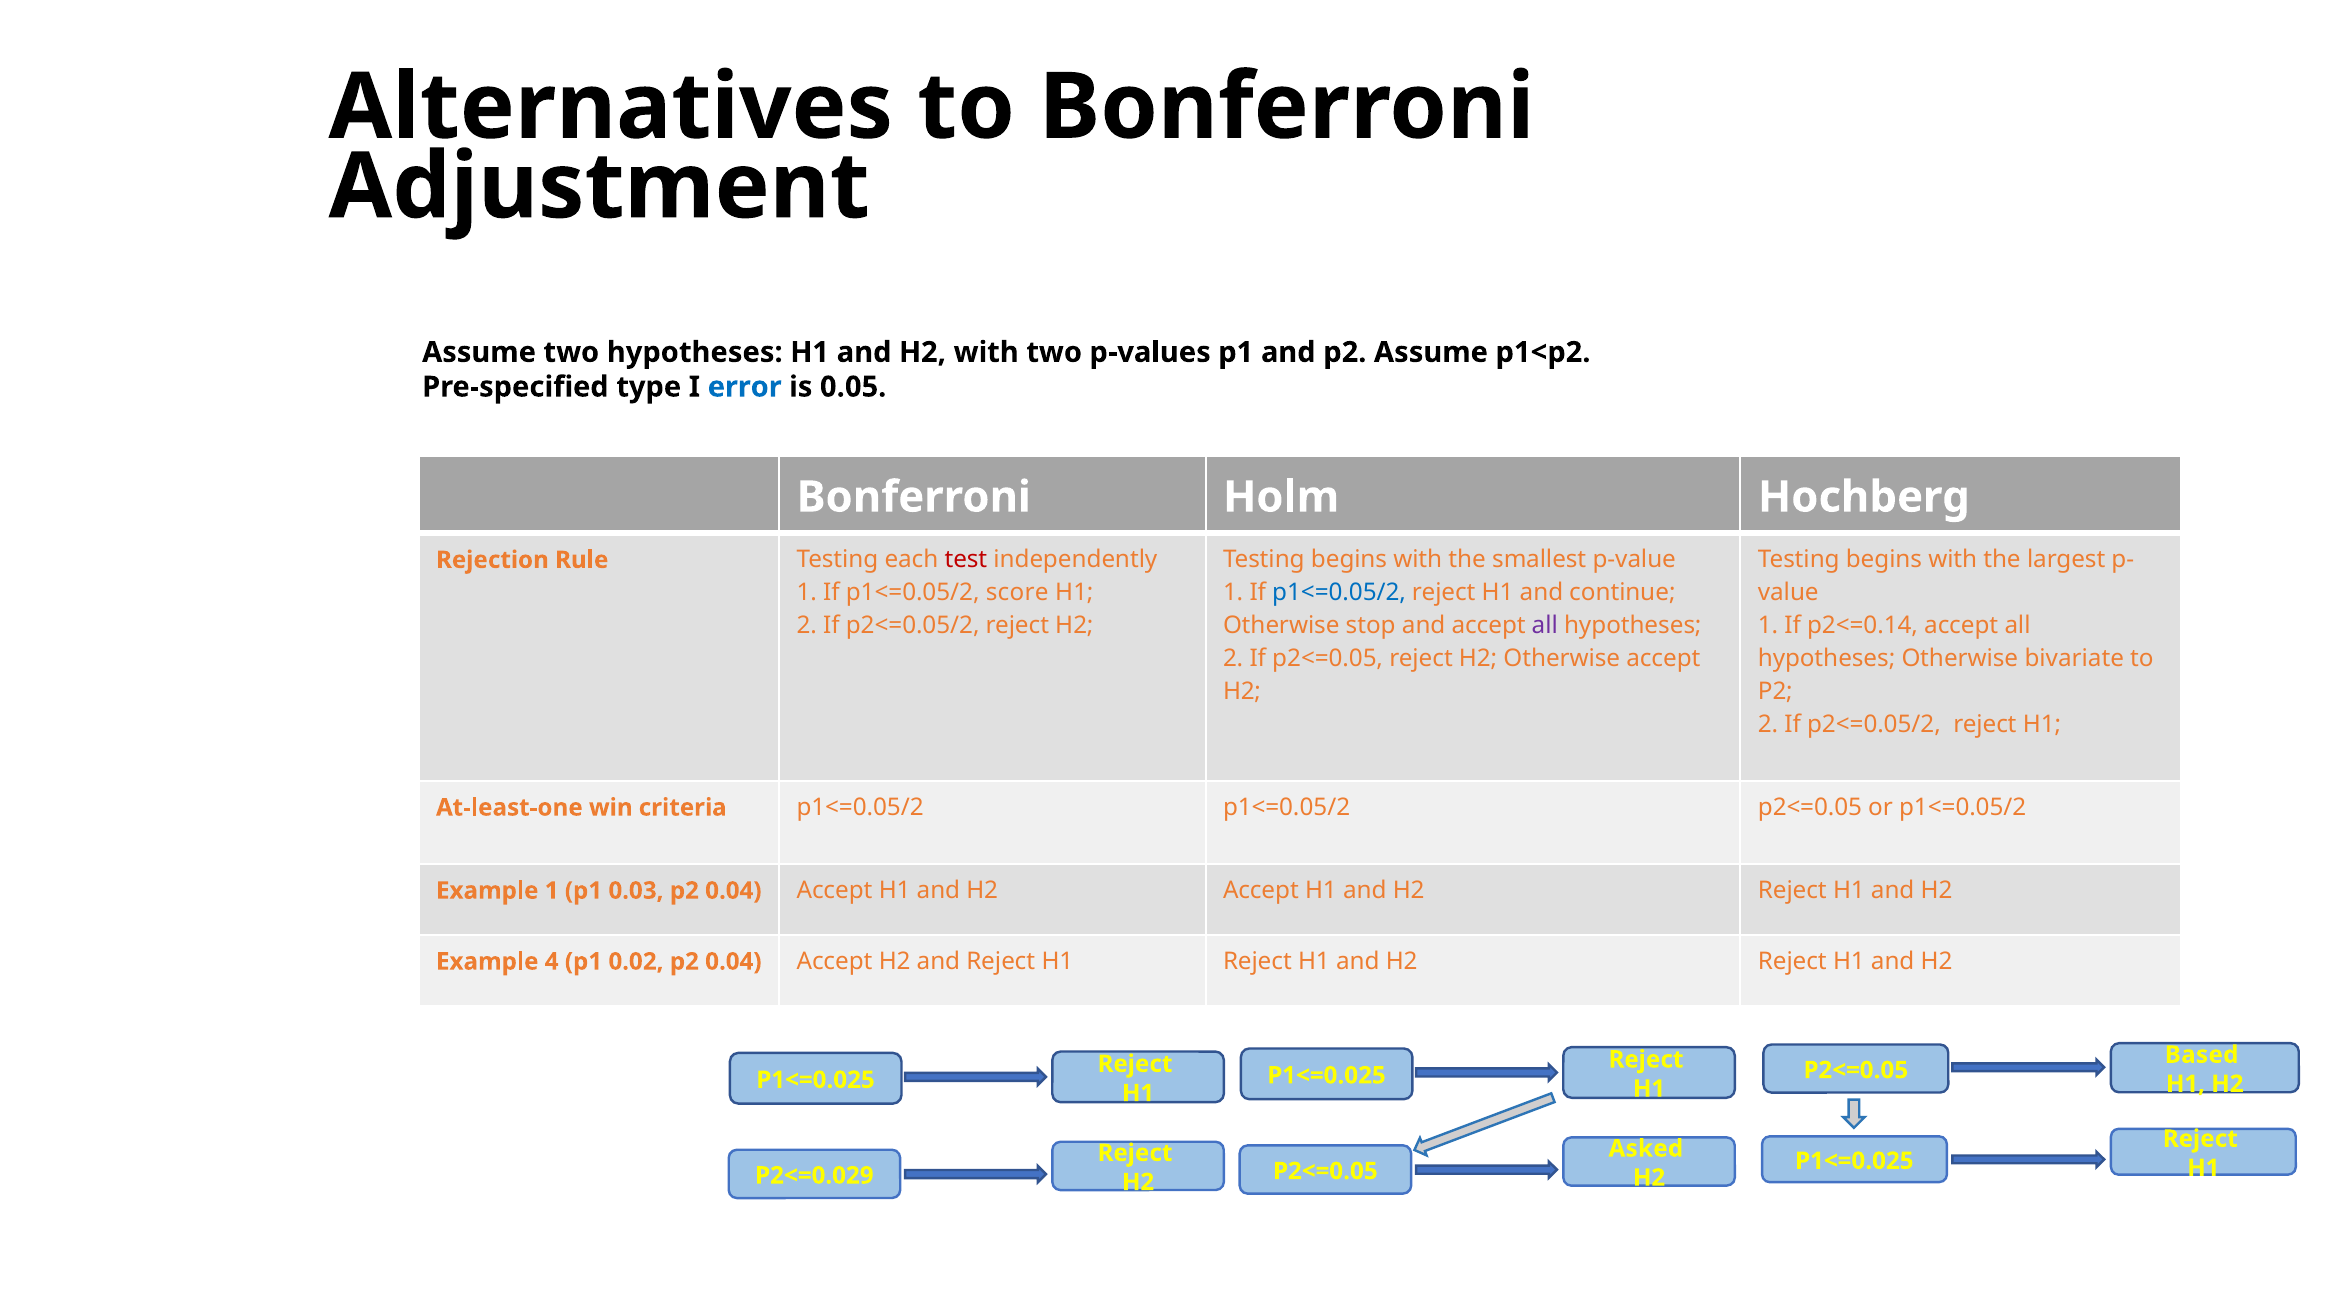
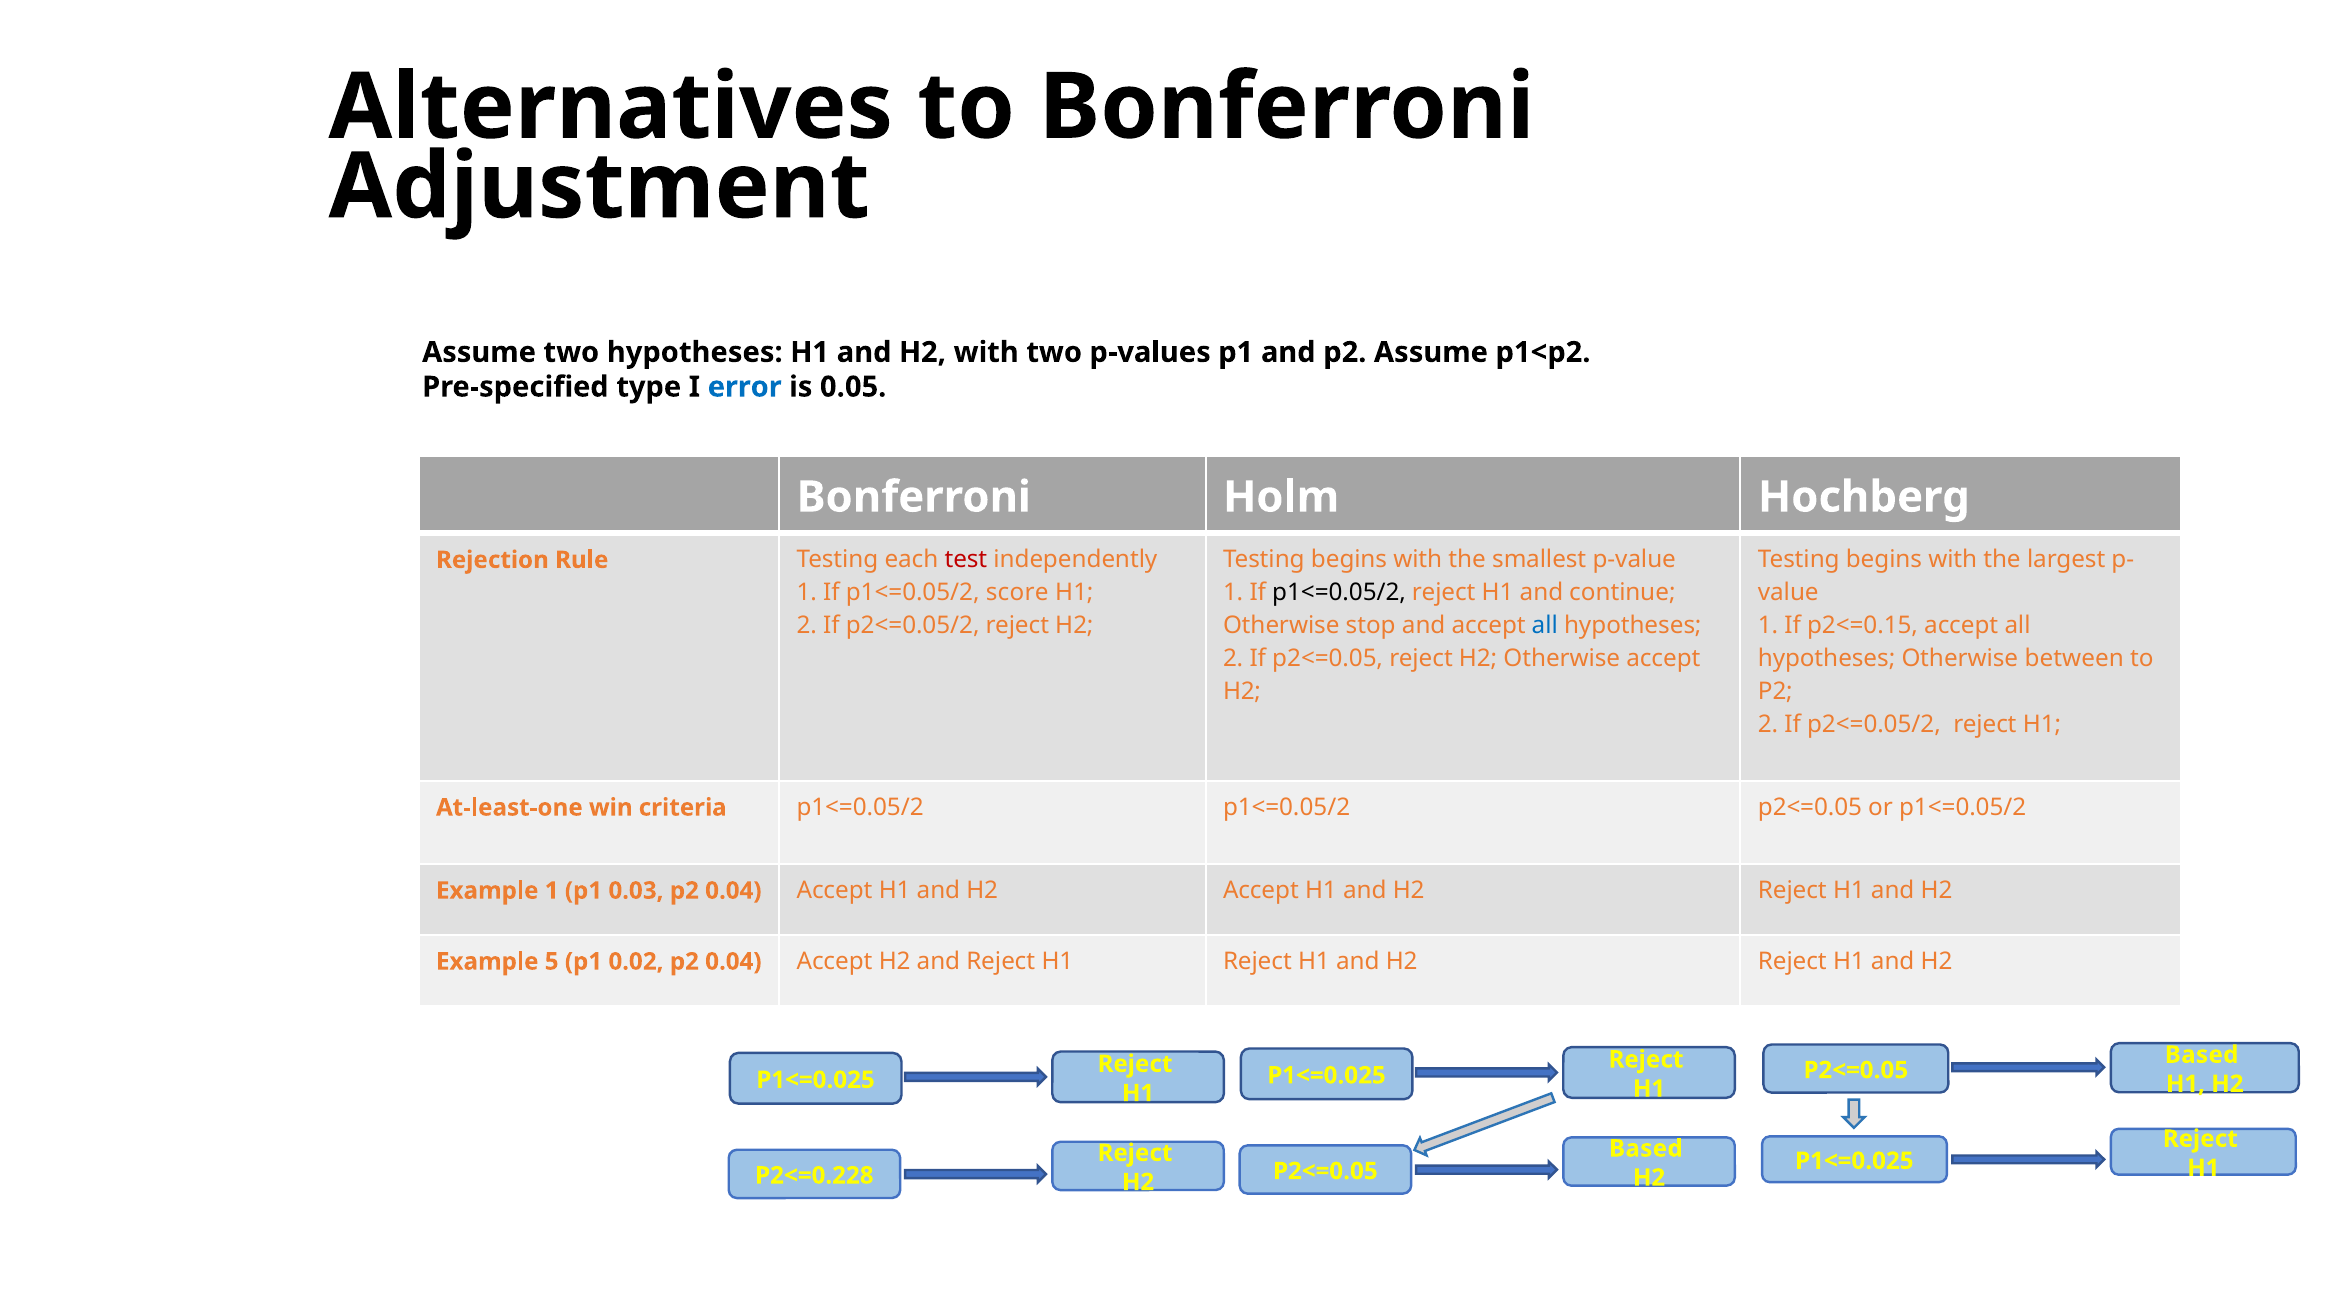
p1<=0.05/2 colour: blue -> black (1339, 592)
p2<=0.14: p2<=0.14 -> p2<=0.15 (1863, 625)
all colour: purple -> blue (1545, 625)
bivariate: bivariate -> between (2074, 658)
4: 4 -> 5 (552, 961)
Asked: Asked -> Based (1646, 1148)
P2<=0.029: P2<=0.029 -> P2<=0.228 (814, 1175)
